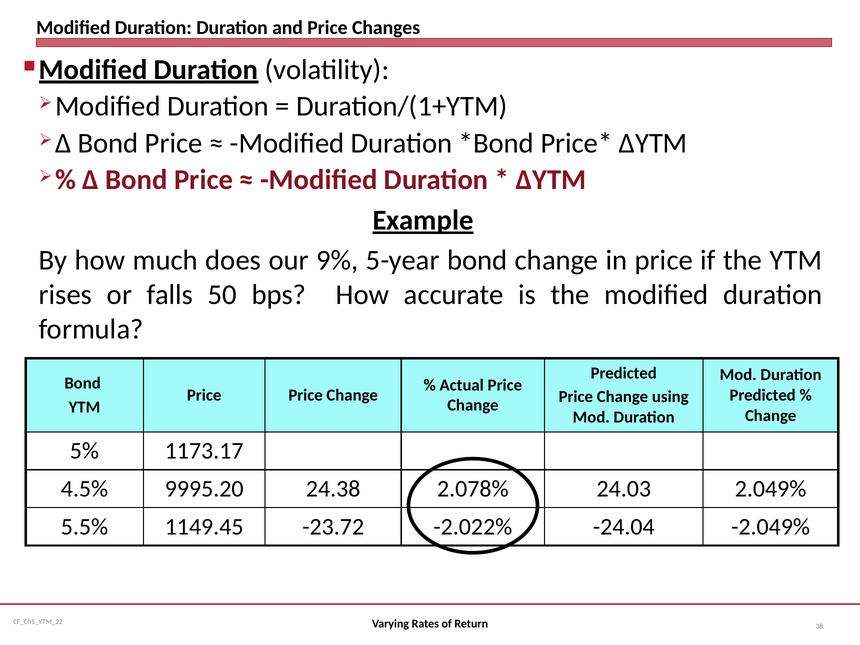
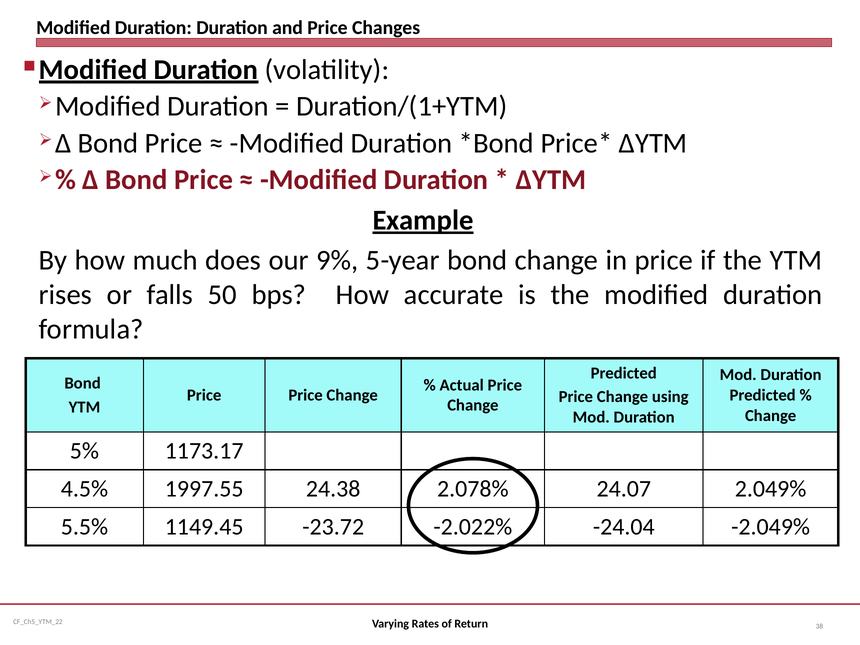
9995.20: 9995.20 -> 1997.55 (204, 489)
24.03: 24.03 -> 24.07 (624, 489)
